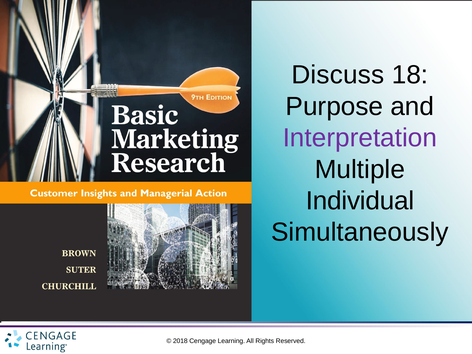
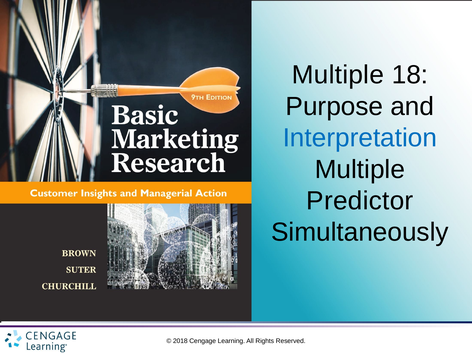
Discuss: Discuss -> Multiple (338, 75)
Interpretation colour: purple -> blue (360, 138)
Individual: Individual -> Predictor (360, 201)
